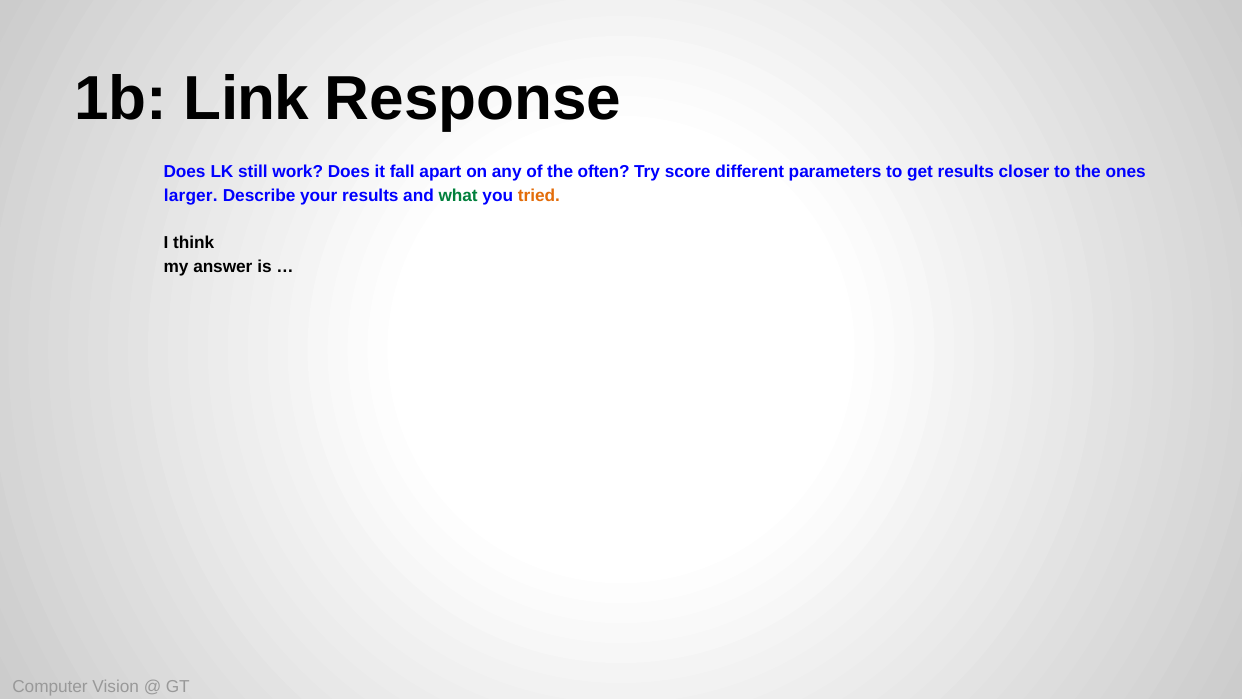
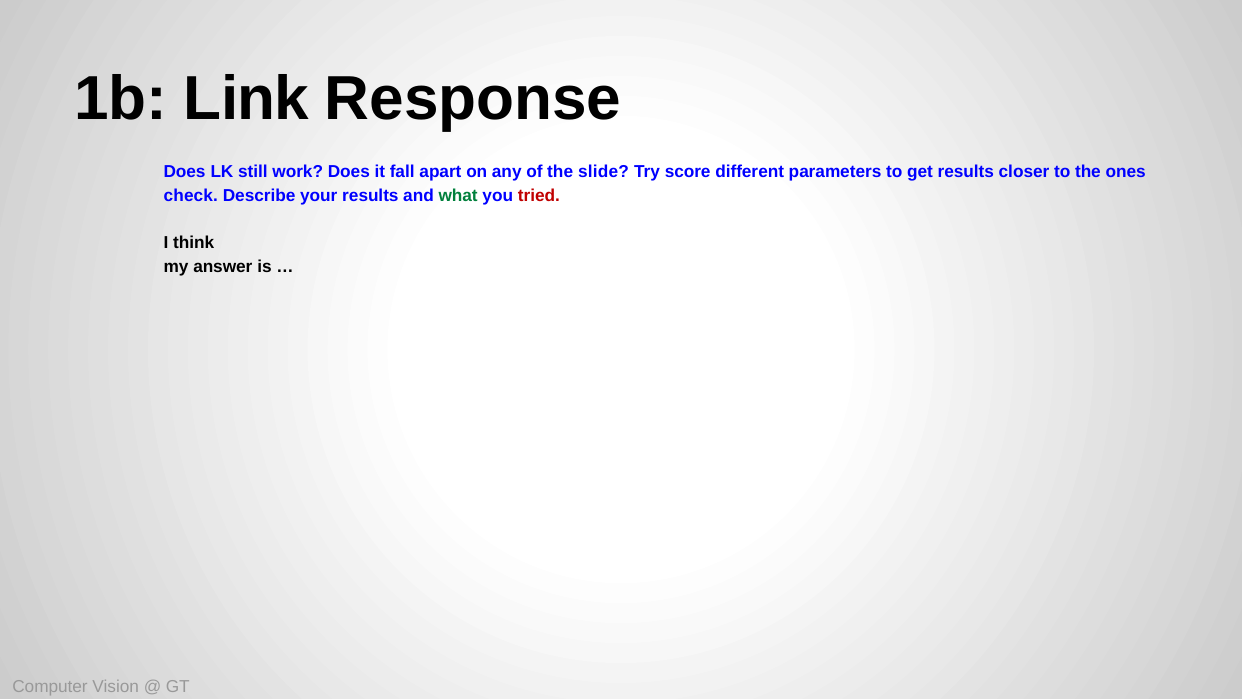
often: often -> slide (603, 172)
larger: larger -> check (191, 195)
tried colour: orange -> red (539, 195)
